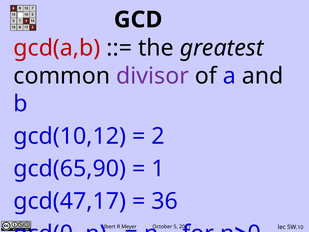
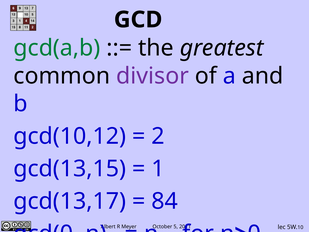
gcd(a,b colour: red -> green (57, 48)
gcd(65,90: gcd(65,90 -> gcd(13,15 (70, 168)
gcd(47,17: gcd(47,17 -> gcd(13,17 (70, 201)
36: 36 -> 84 (165, 201)
